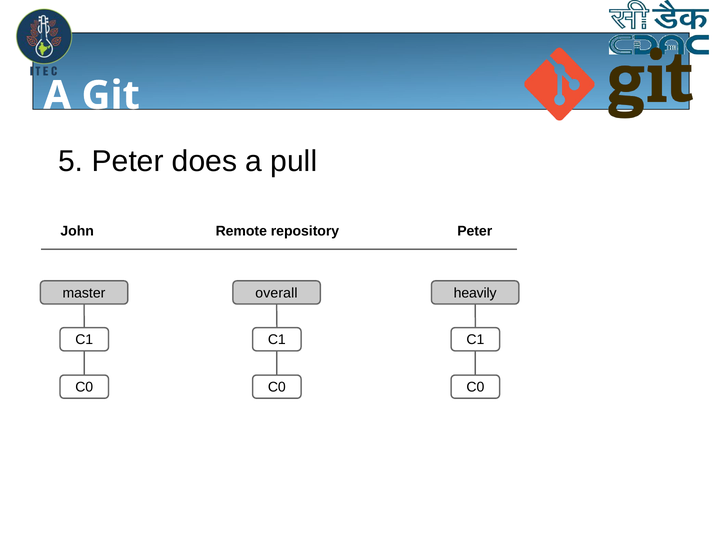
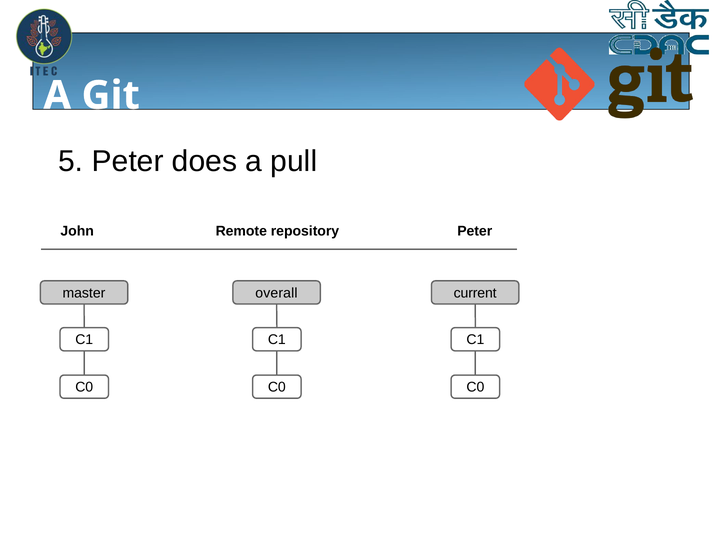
heavily: heavily -> current (475, 293)
